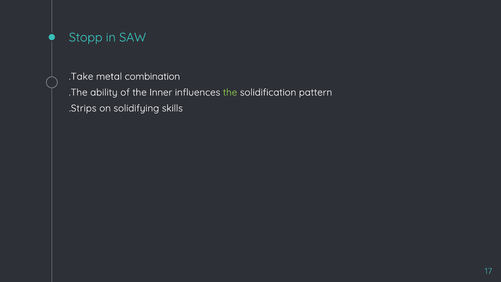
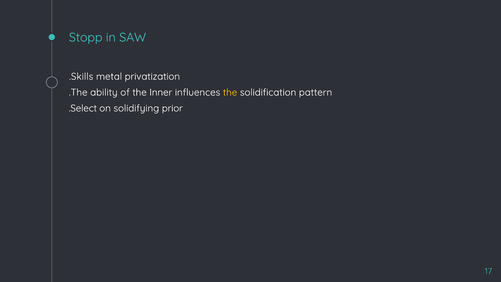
.Take: .Take -> .Skills (81, 76)
combination: combination -> privatization (152, 76)
the colour: light green -> yellow (230, 92)
.Strips: .Strips -> .Select (83, 108)
skills: skills -> prior (172, 108)
